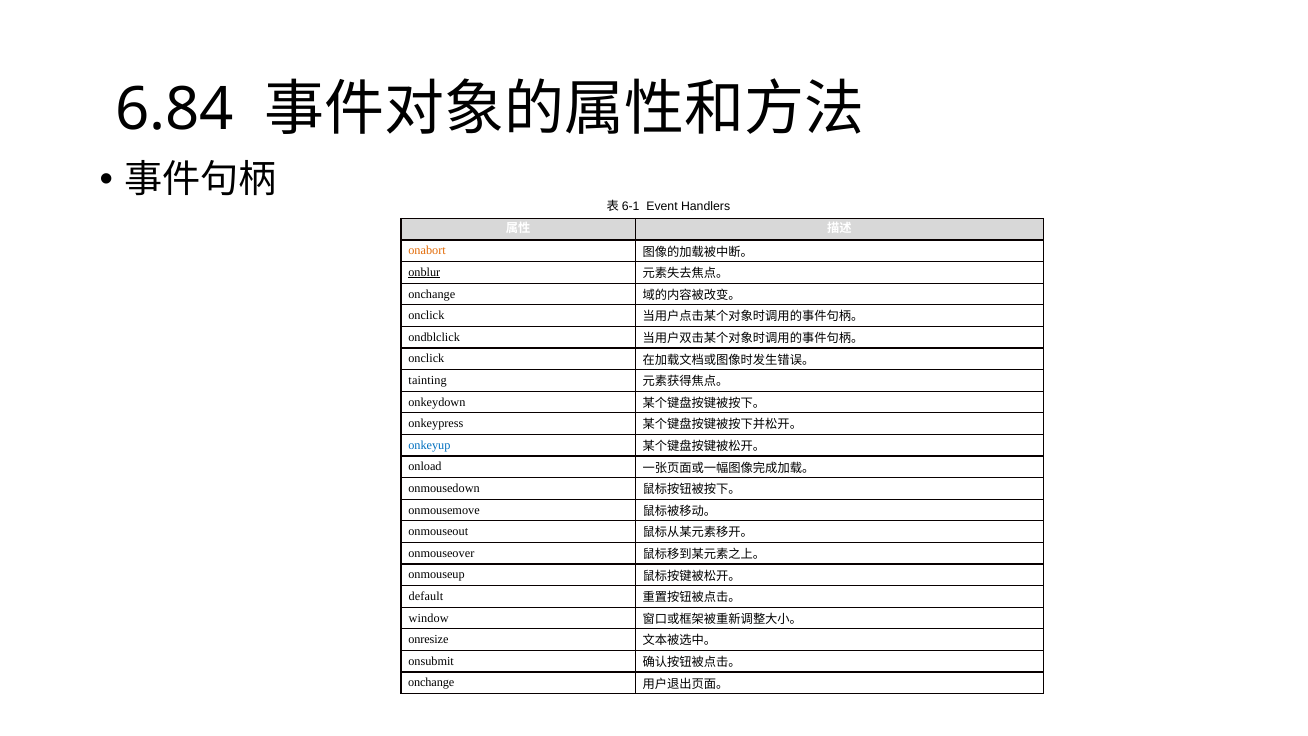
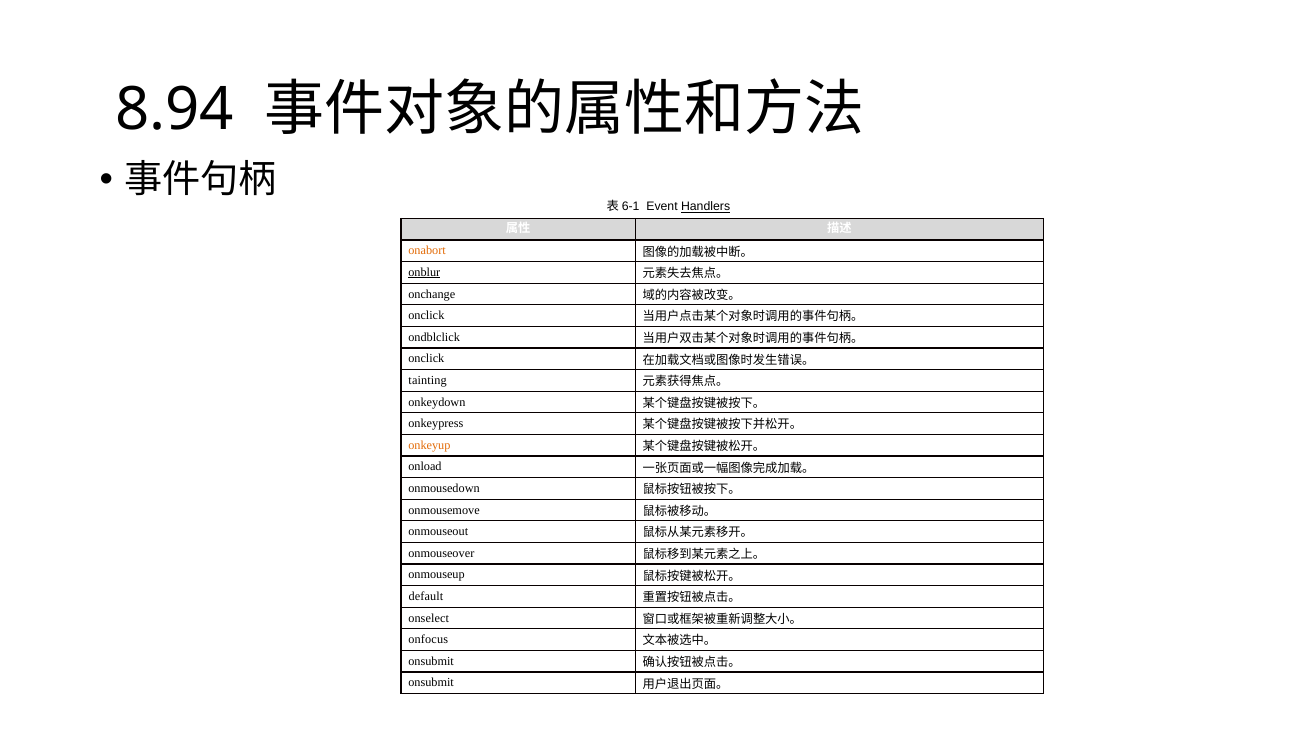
6.84: 6.84 -> 8.94 (175, 110)
Handlers underline: none -> present (706, 207)
onkeyup colour: blue -> orange (429, 445)
window: window -> onselect (429, 618)
onresize: onresize -> onfocus (428, 639)
onchange: onchange -> onsubmit (431, 683)
